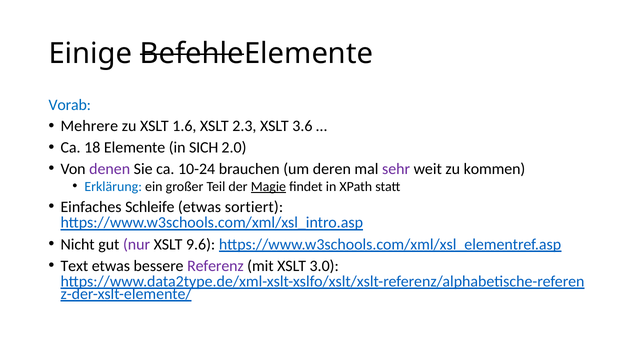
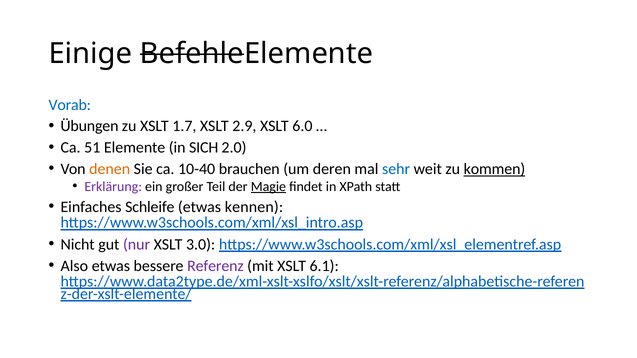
Mehrere: Mehrere -> Übungen (89, 126)
1.6: 1.6 -> 1.7 (184, 126)
2.3: 2.3 -> 2.9 (244, 126)
3.6: 3.6 -> 6.0 (302, 126)
18: 18 -> 51 (92, 148)
denen colour: purple -> orange (110, 169)
10-24: 10-24 -> 10-40 (197, 169)
sehr colour: purple -> blue (396, 169)
kommen underline: none -> present (494, 169)
Erklärung colour: blue -> purple (113, 187)
sortiert: sortiert -> kennen (254, 207)
9.6: 9.6 -> 3.0 (201, 245)
Text: Text -> Also (74, 266)
3.0: 3.0 -> 6.1 (324, 266)
